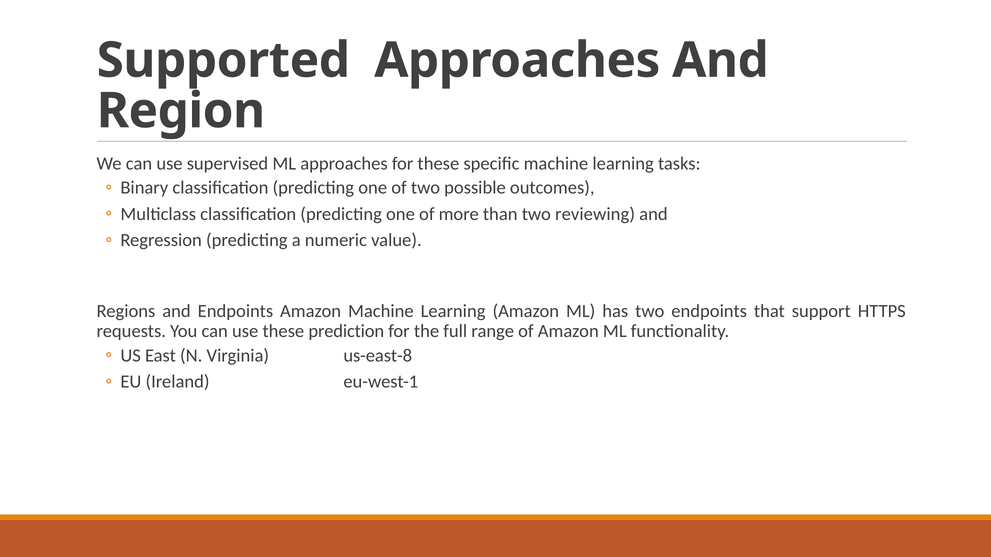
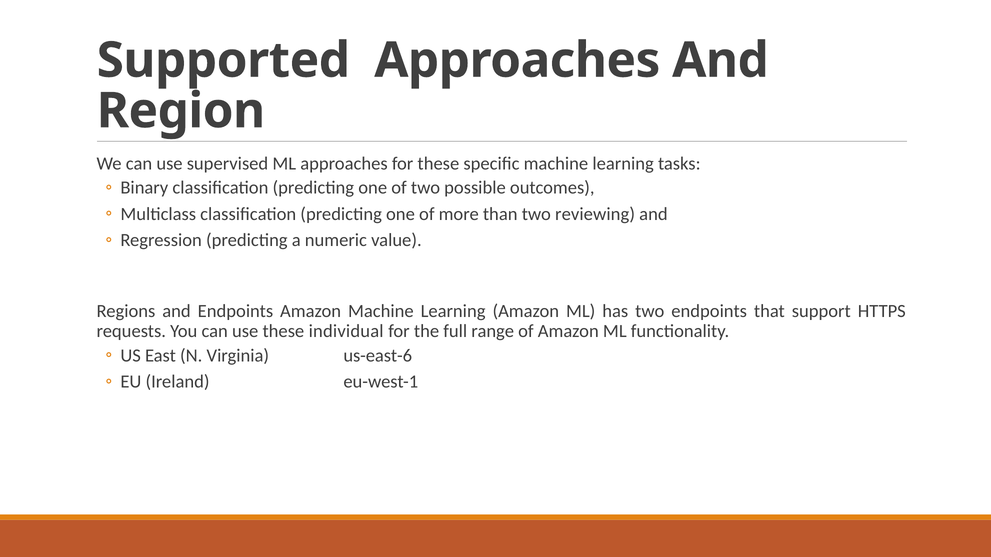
prediction: prediction -> individual (346, 332)
us-east-8: us-east-8 -> us-east-6 (378, 356)
